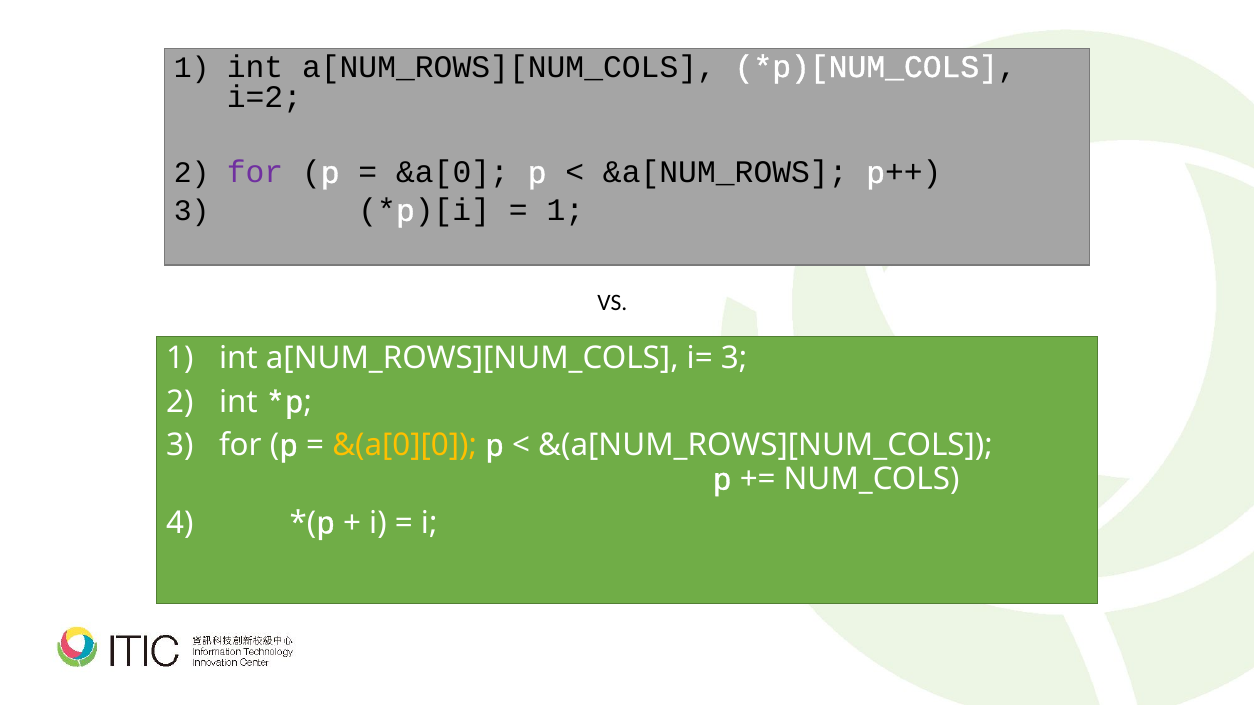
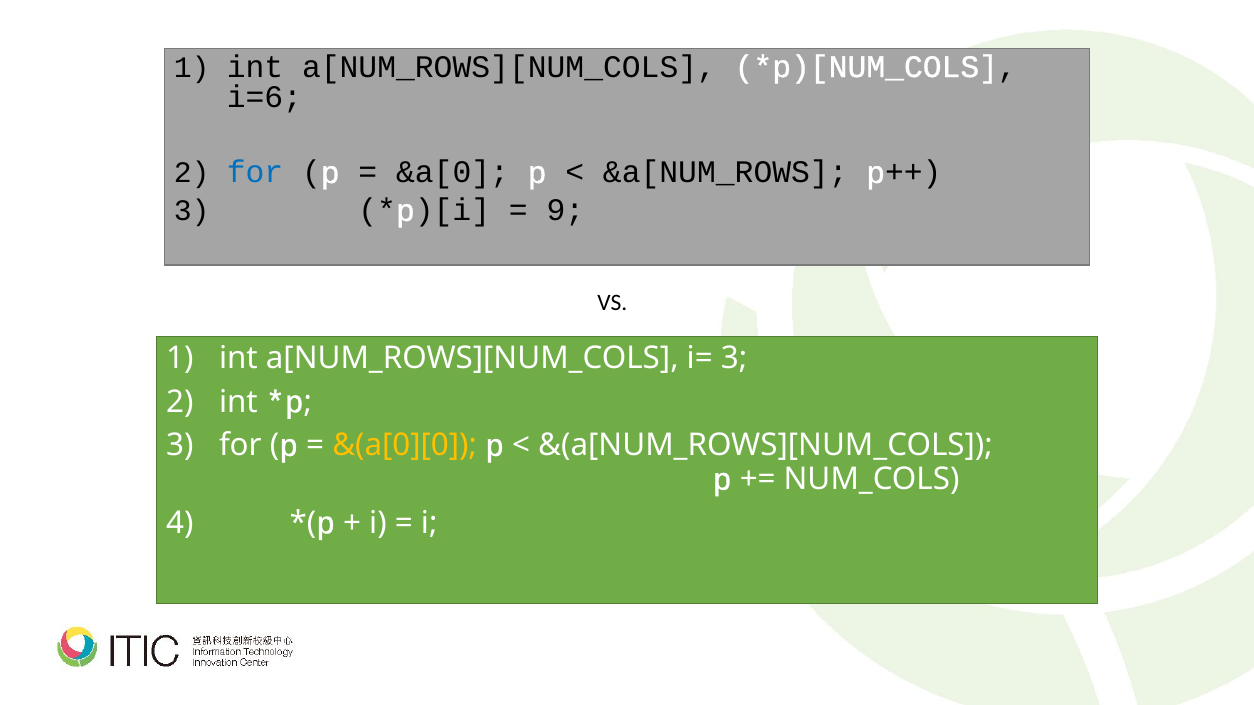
i=2: i=2 -> i=6 (264, 97)
for colour: purple -> blue (255, 173)
1: 1 -> 9 (565, 211)
